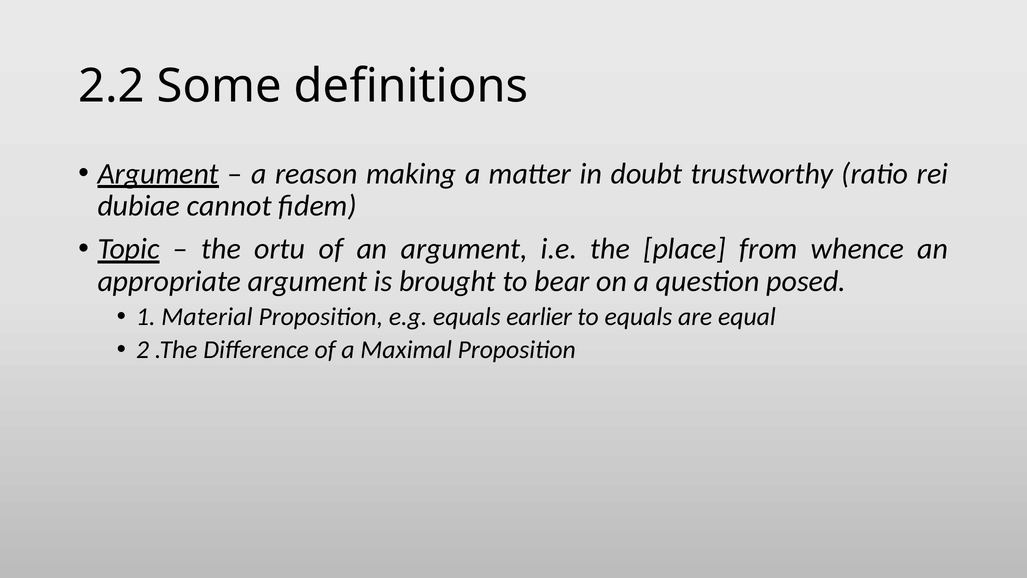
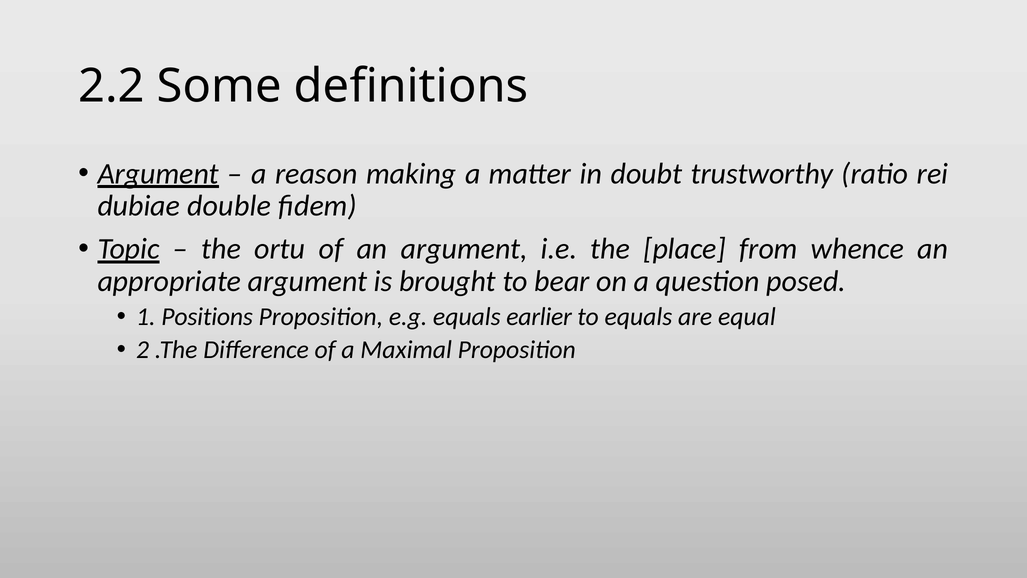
cannot: cannot -> double (229, 206)
Material: Material -> Positions (207, 317)
